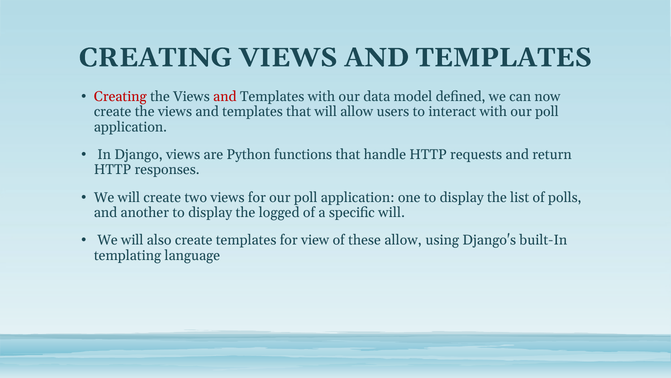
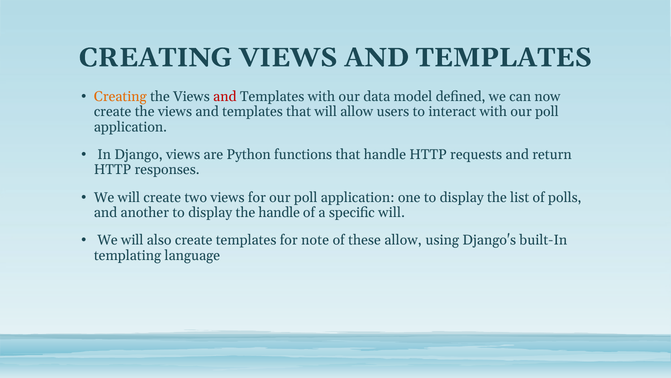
Creating colour: red -> orange (120, 97)
the logged: logged -> handle (279, 212)
view: view -> note (315, 240)
